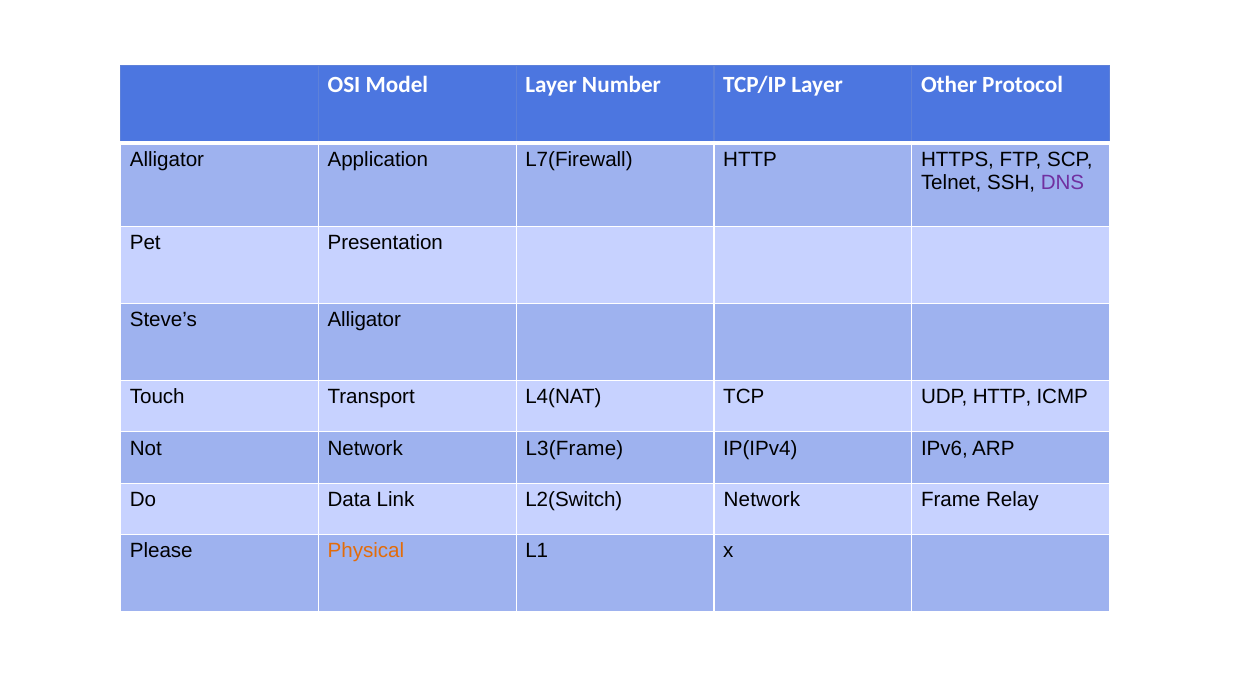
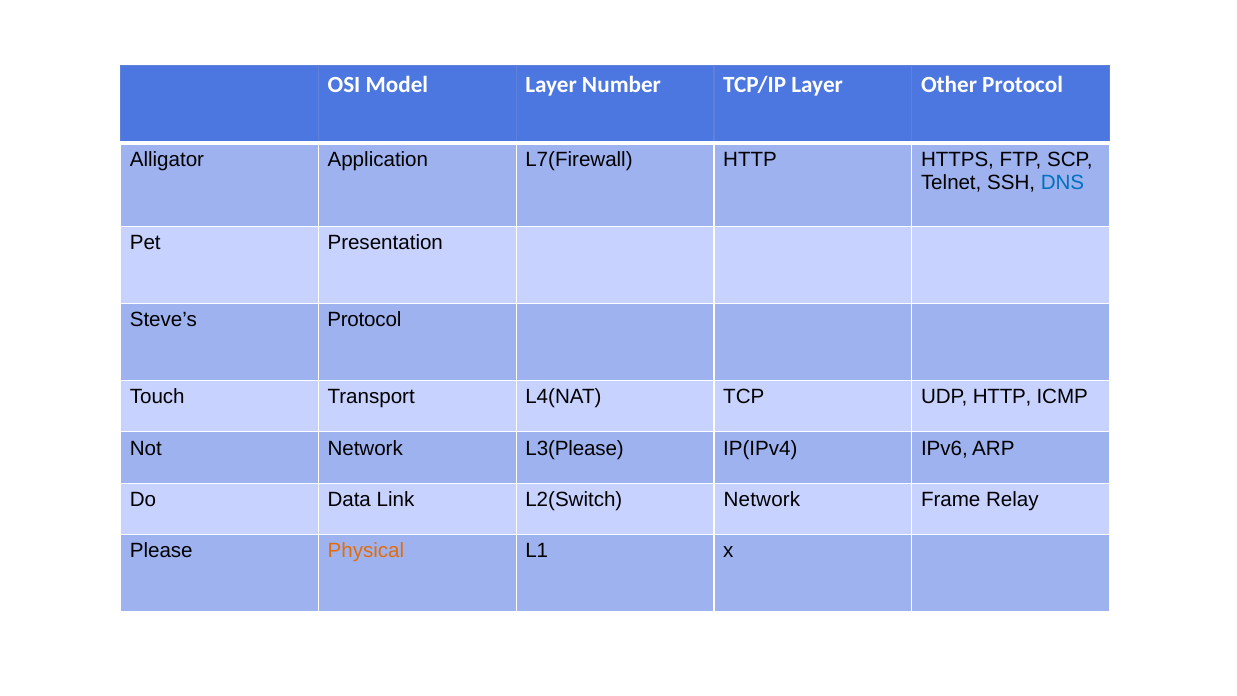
DNS colour: purple -> blue (1062, 182)
Steve’s Alligator: Alligator -> Protocol (364, 320)
L3(Frame: L3(Frame -> L3(Please (575, 448)
